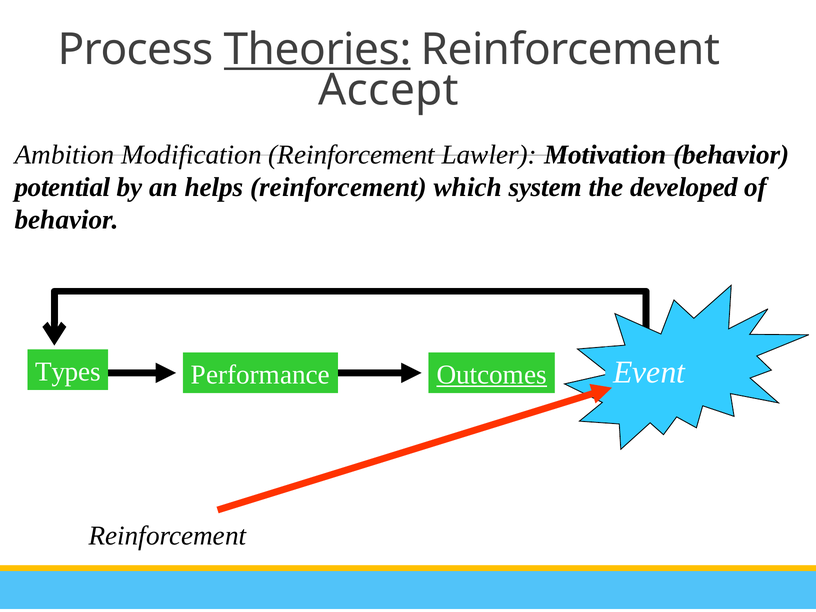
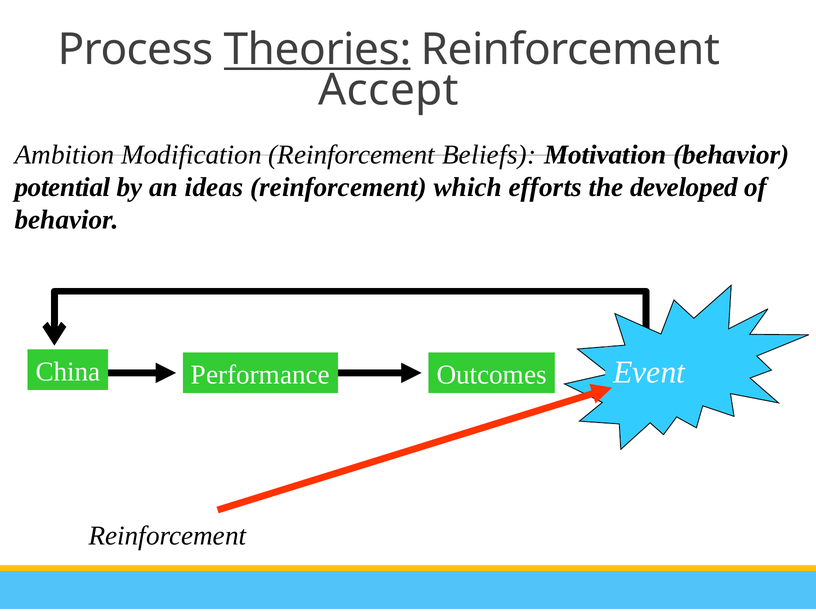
Lawler: Lawler -> Beliefs (489, 155)
helps: helps -> ideas (214, 187)
system: system -> efforts (545, 187)
Types: Types -> China (68, 372)
Outcomes underline: present -> none (492, 375)
